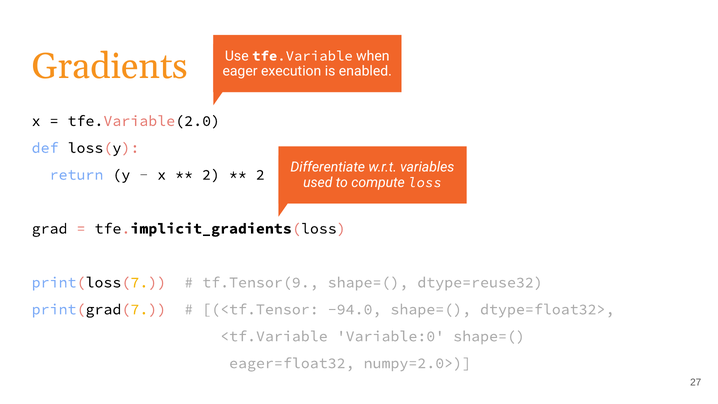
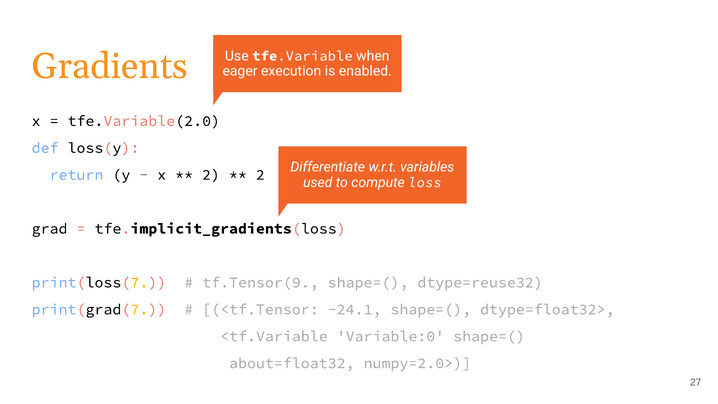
-94.0: -94.0 -> -24.1 (355, 309)
eager=float32: eager=float32 -> about=float32 (292, 363)
